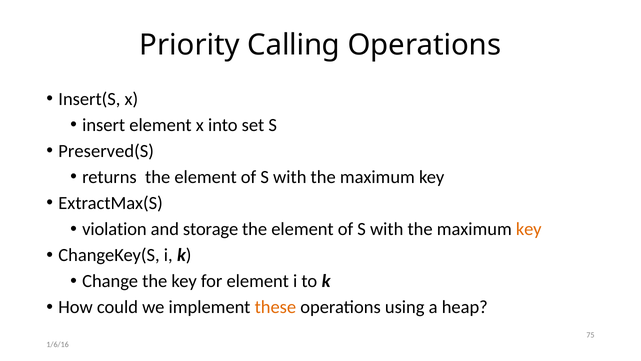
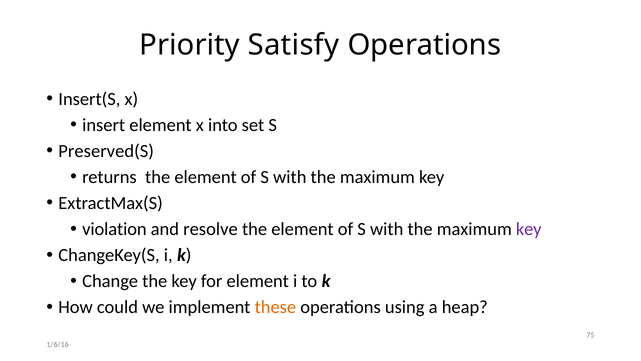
Calling: Calling -> Satisfy (293, 45)
storage: storage -> resolve (210, 229)
key colour: orange -> purple (529, 229)
